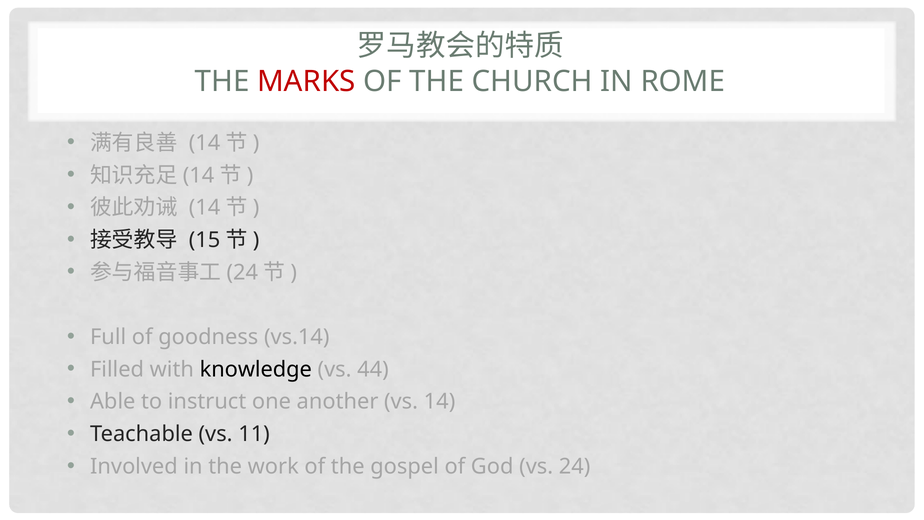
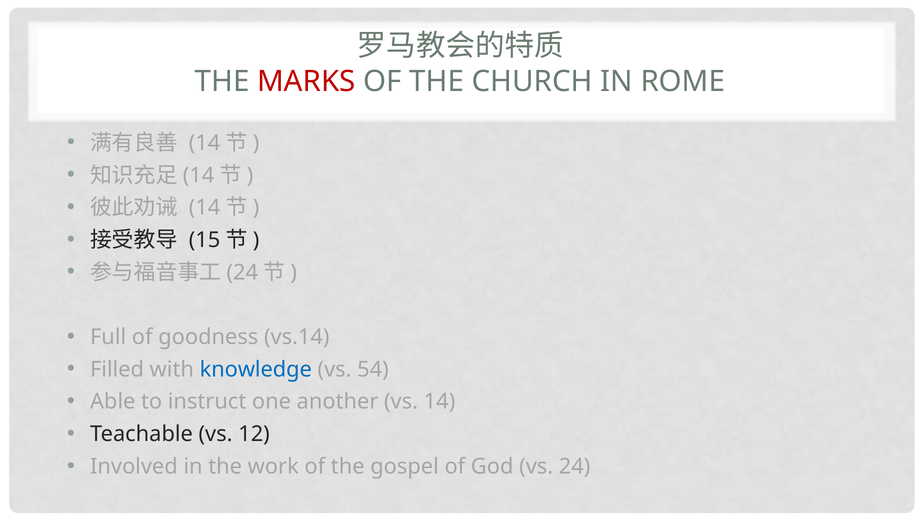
knowledge colour: black -> blue (256, 369)
44: 44 -> 54 (373, 369)
11: 11 -> 12 (254, 434)
